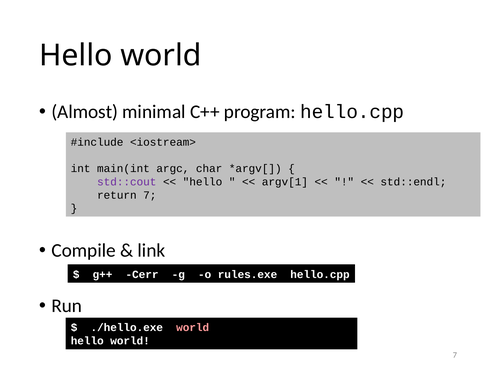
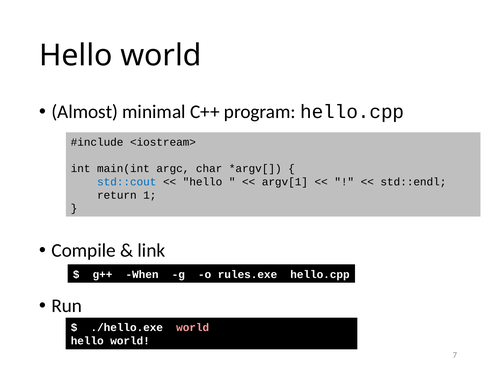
std::cout colour: purple -> blue (127, 182)
return 7: 7 -> 1 (150, 195)
Cerr: Cerr -> When (142, 274)
